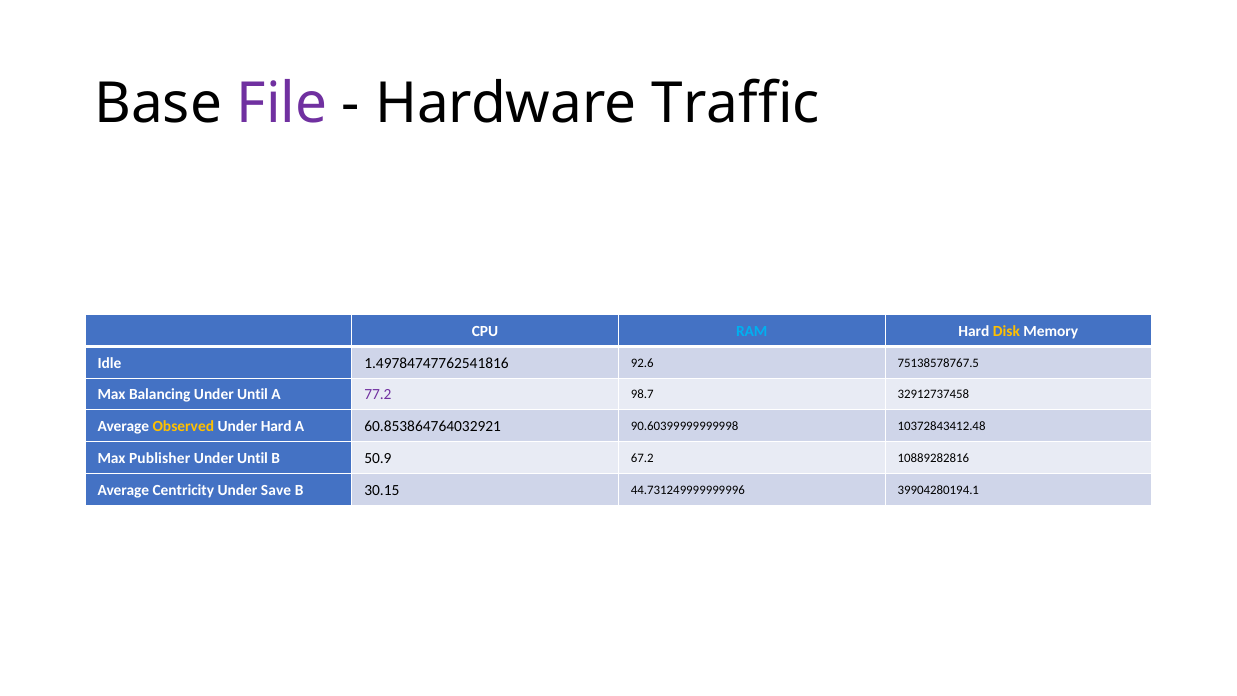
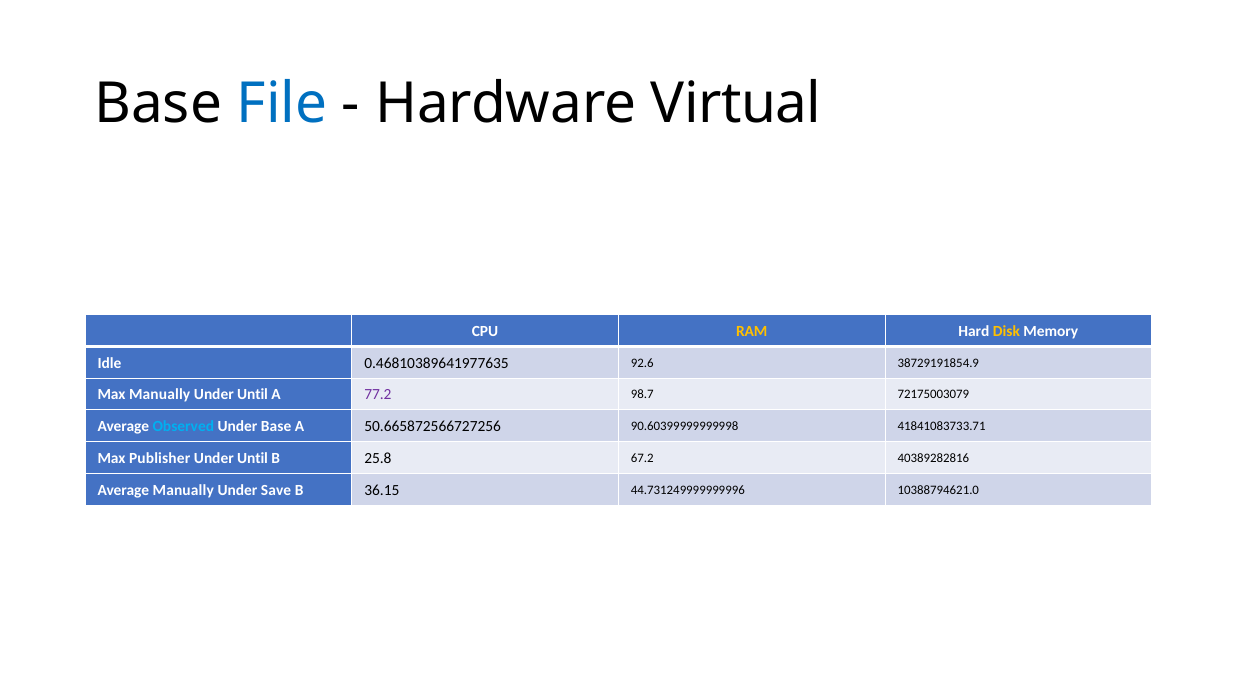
File colour: purple -> blue (282, 104)
Traffic: Traffic -> Virtual (736, 104)
RAM colour: light blue -> yellow (752, 331)
1.49784747762541816: 1.49784747762541816 -> 0.46810389641977635 (437, 363)
75138578767.5: 75138578767.5 -> 38729191854.9 (938, 363)
Max Balancing: Balancing -> Manually (160, 395)
32912737458: 32912737458 -> 72175003079 (933, 395)
Observed colour: yellow -> light blue (183, 426)
Under Hard: Hard -> Base (276, 426)
60.853864764032921: 60.853864764032921 -> 50.665872566727256 (433, 426)
10372843412.48: 10372843412.48 -> 41841083733.71 (942, 426)
50.9: 50.9 -> 25.8 (378, 458)
10889282816: 10889282816 -> 40389282816 (933, 458)
Average Centricity: Centricity -> Manually (183, 490)
30.15: 30.15 -> 36.15 (382, 490)
39904280194.1: 39904280194.1 -> 10388794621.0 (938, 490)
